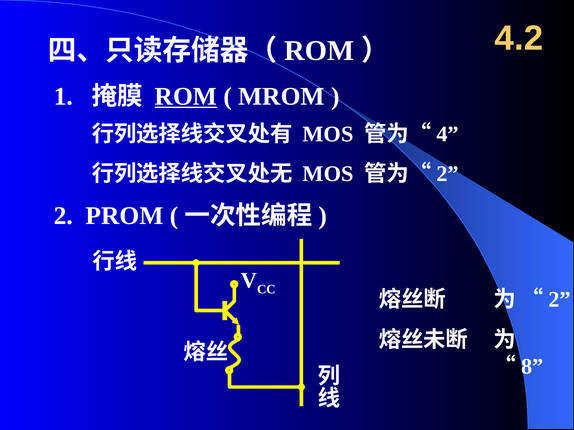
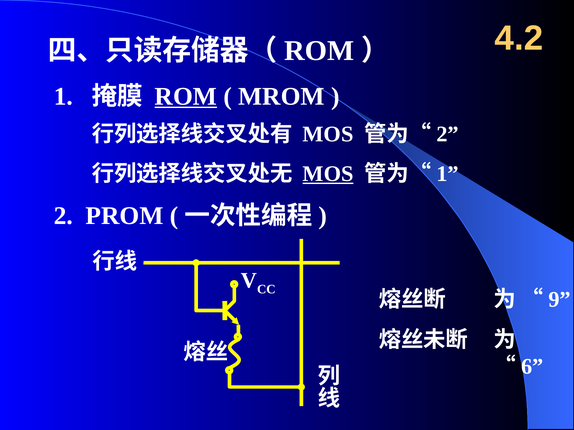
4: 4 -> 2 (448, 134)
MOS underline: none -> present (328, 174)
2: 2 -> 1 (448, 174)
2: 2 -> 9 (560, 300)
8: 8 -> 6 (532, 367)
